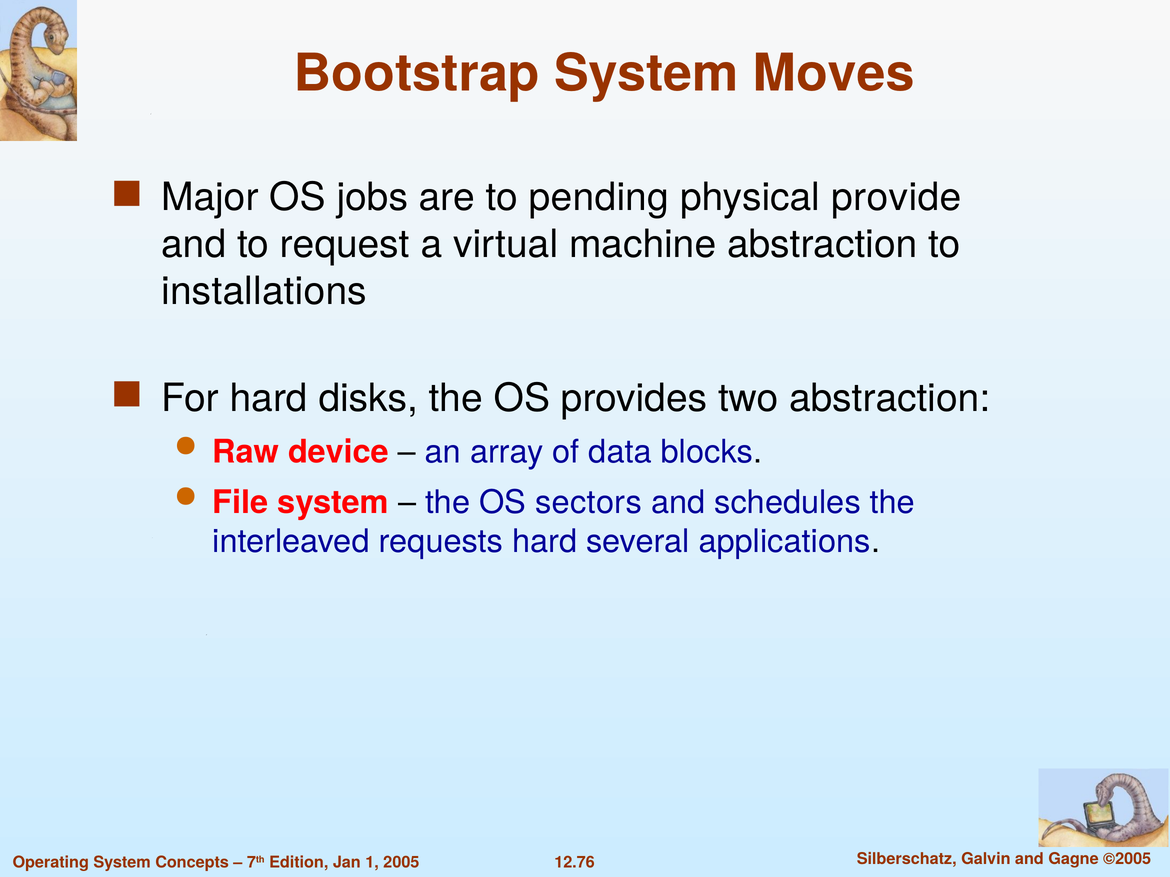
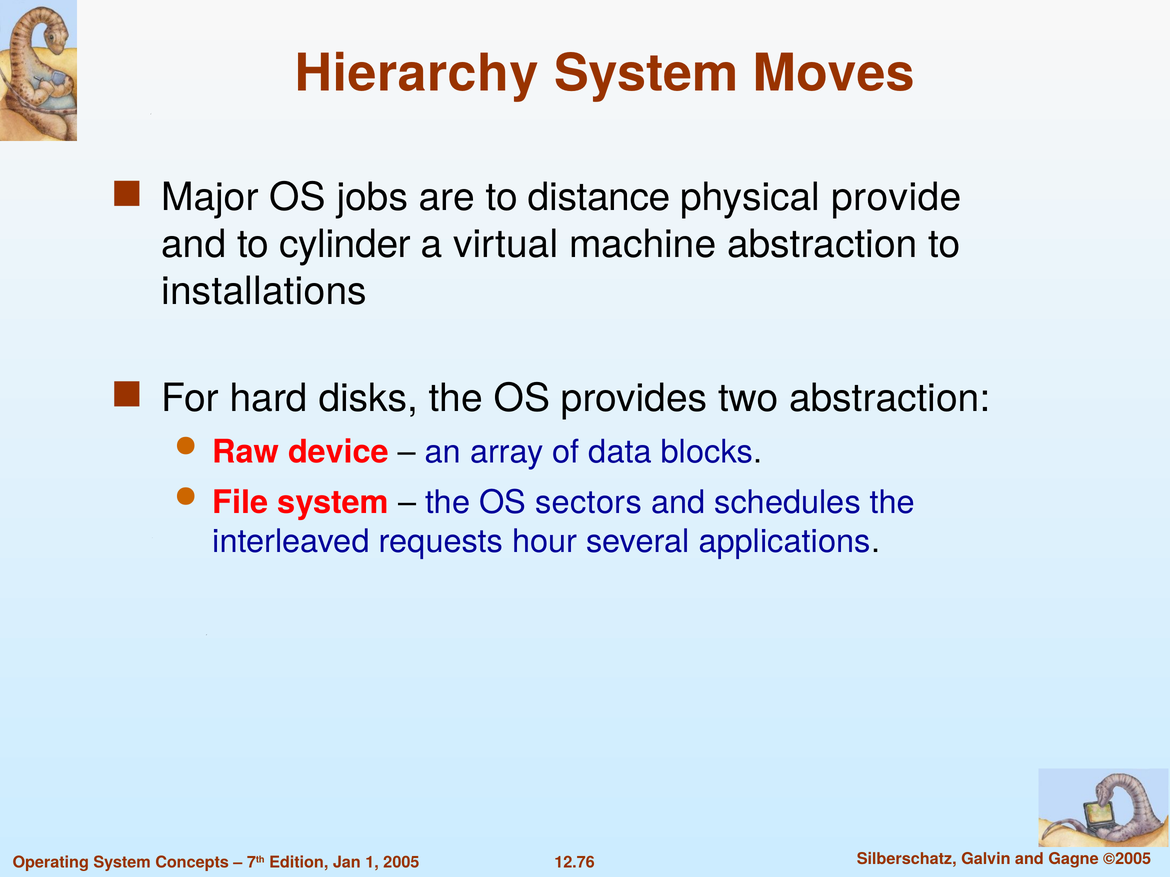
Bootstrap: Bootstrap -> Hierarchy (417, 74)
pending: pending -> distance (599, 198)
request: request -> cylinder (345, 245)
requests hard: hard -> hour (545, 542)
